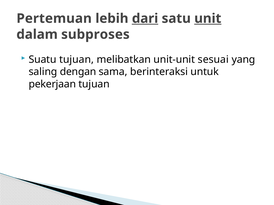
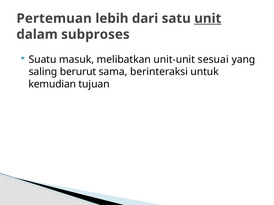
dari underline: present -> none (145, 18)
Suatu tujuan: tujuan -> masuk (77, 60)
dengan: dengan -> berurut (78, 72)
pekerjaan: pekerjaan -> kemudian (52, 84)
